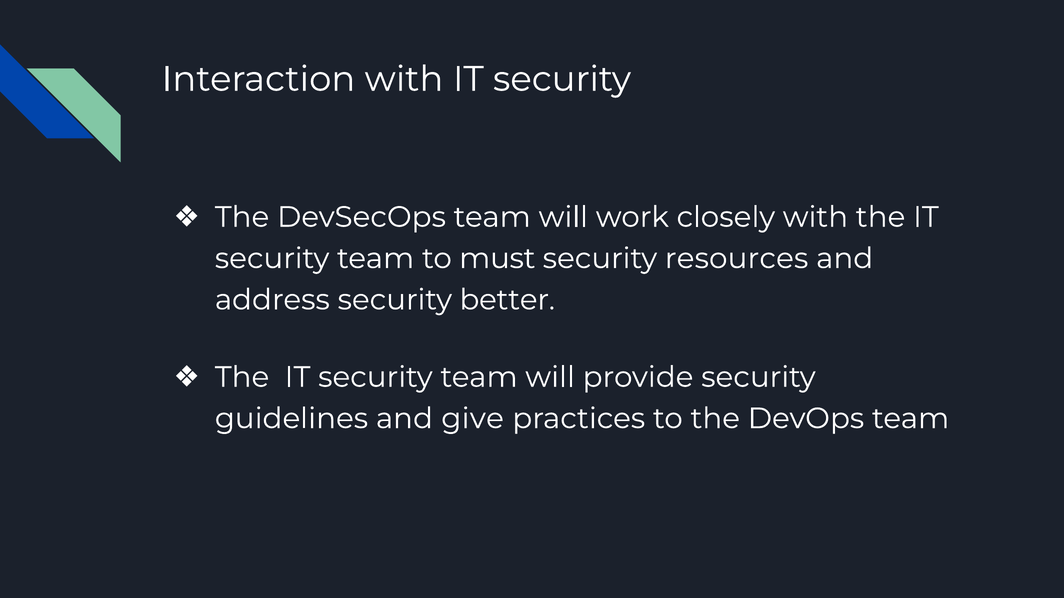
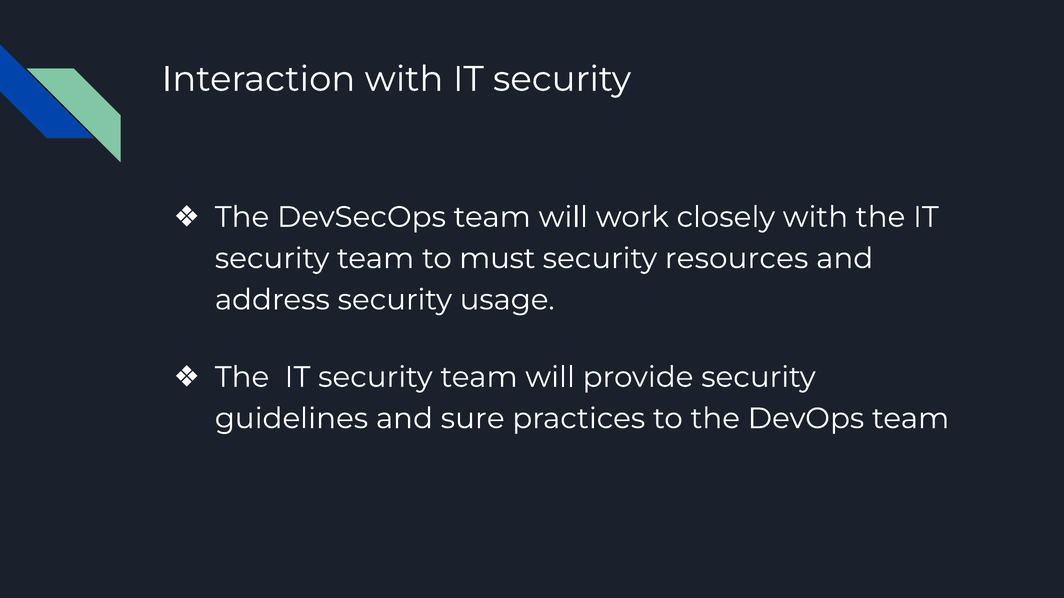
better: better -> usage (507, 300)
give: give -> sure (473, 419)
